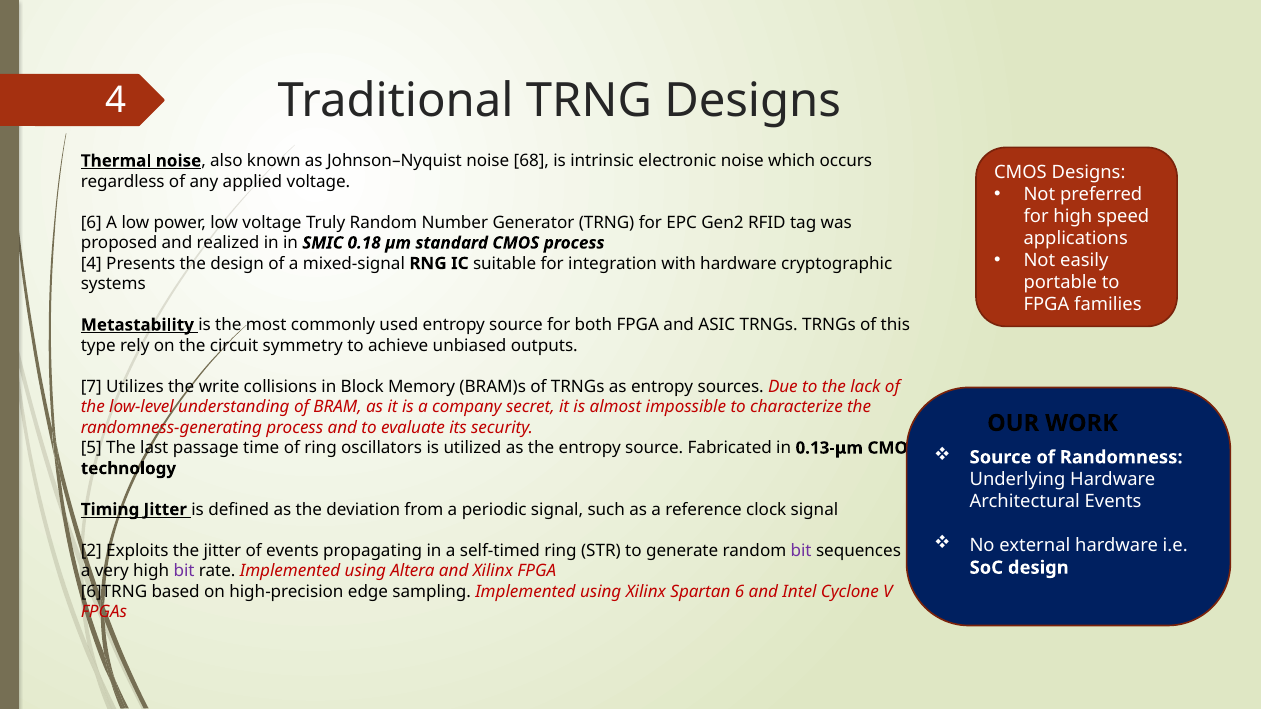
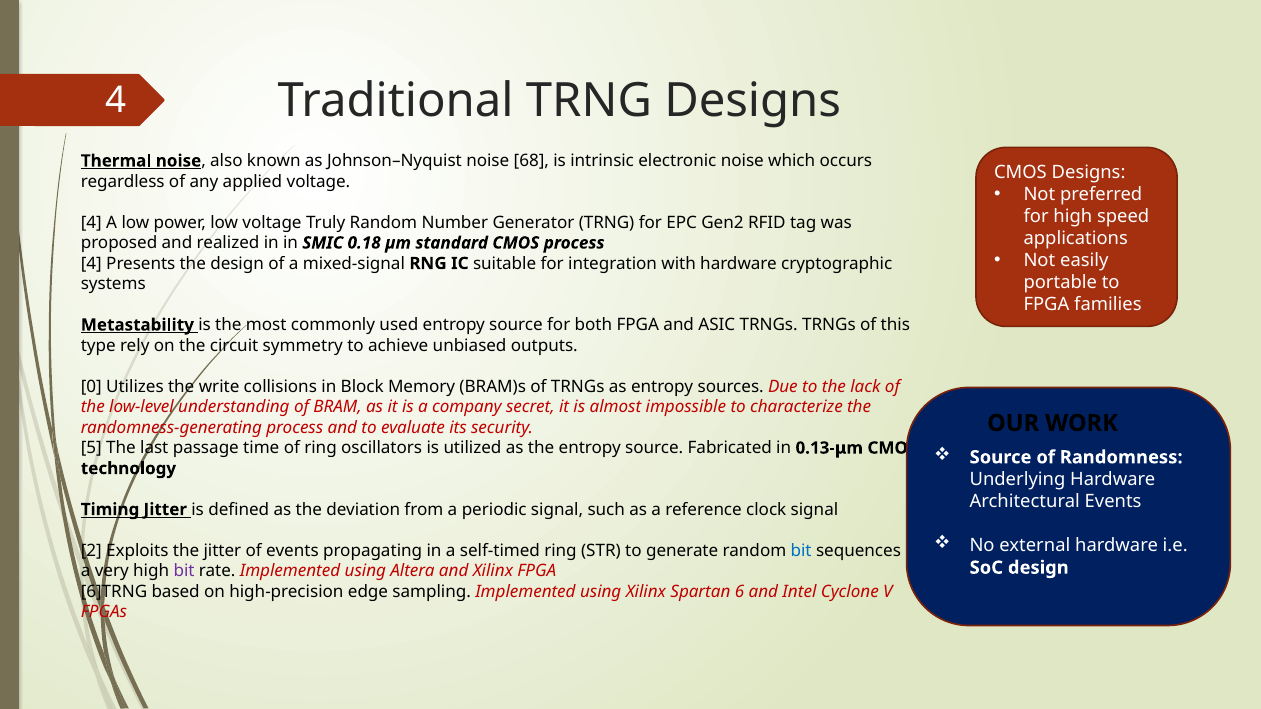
6: 6 -> 4 (91, 222)
7: 7 -> 0 (91, 387)
bit colour: purple -> blue (801, 551)
